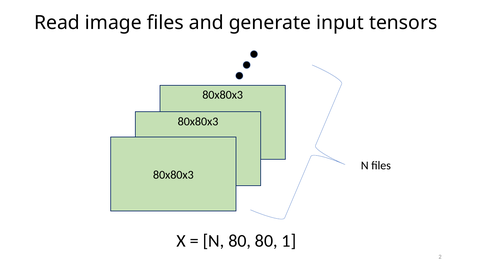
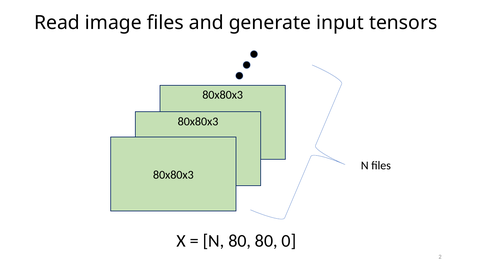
1: 1 -> 0 (289, 241)
